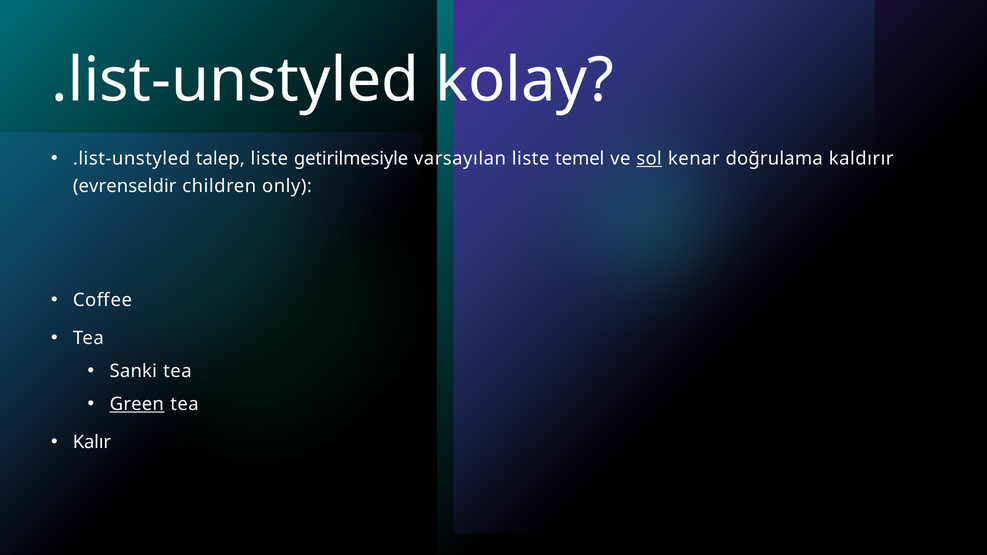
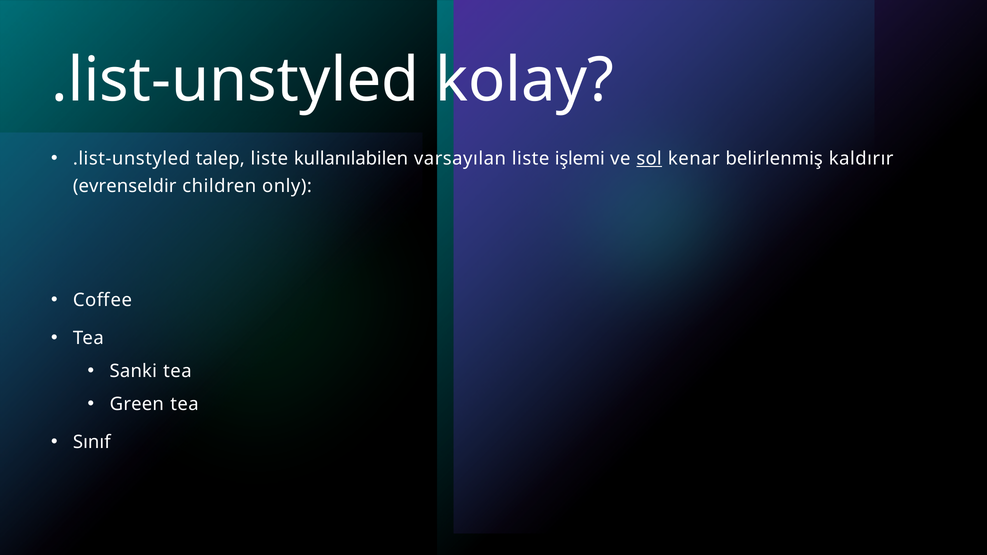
getirilmesiyle: getirilmesiyle -> kullanılabilen (351, 159)
temel: temel -> işlemi (580, 159)
doğrulama: doğrulama -> belirlenmiş (774, 159)
Green underline: present -> none (137, 404)
Kalır: Kalır -> Sınıf (92, 442)
